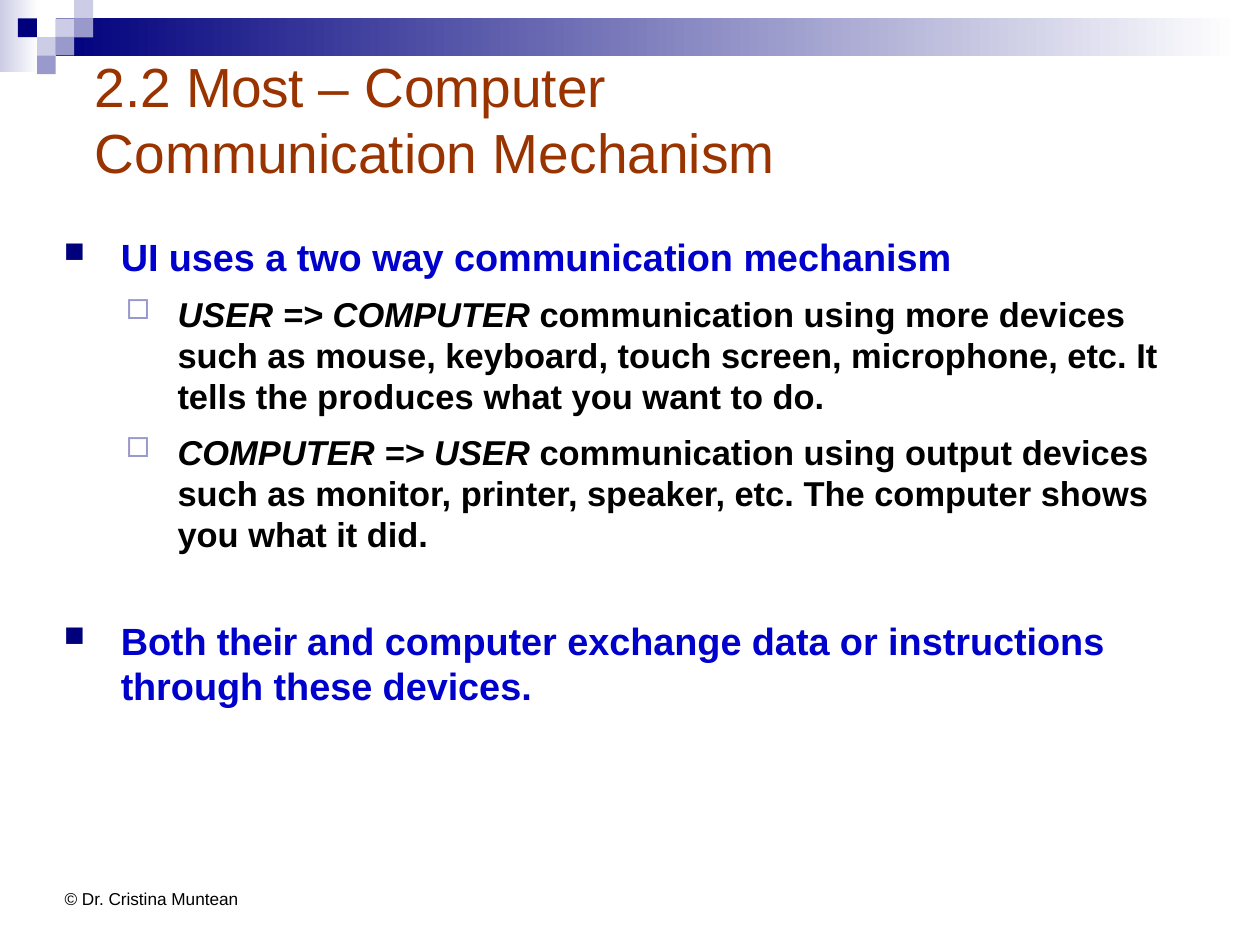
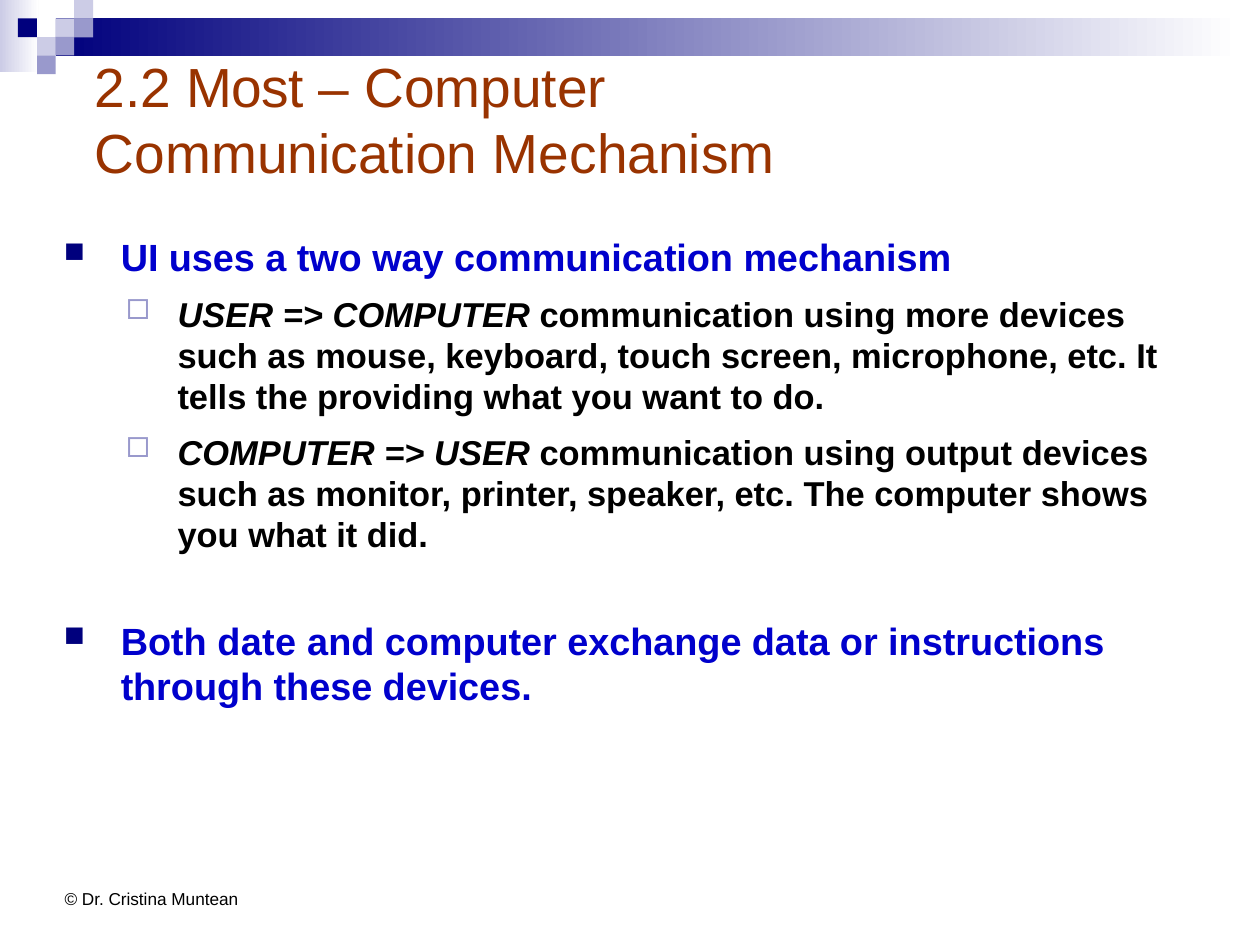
produces: produces -> providing (396, 398)
their: their -> date (257, 642)
